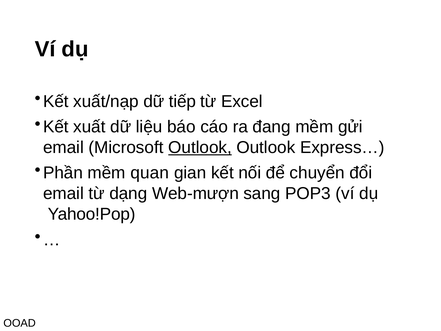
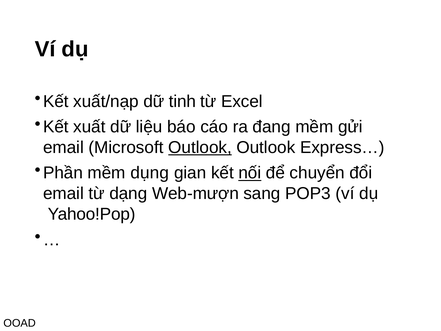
tiếp: tiếp -> tinh (182, 101)
quan: quan -> dụng (150, 173)
nối underline: none -> present (250, 173)
